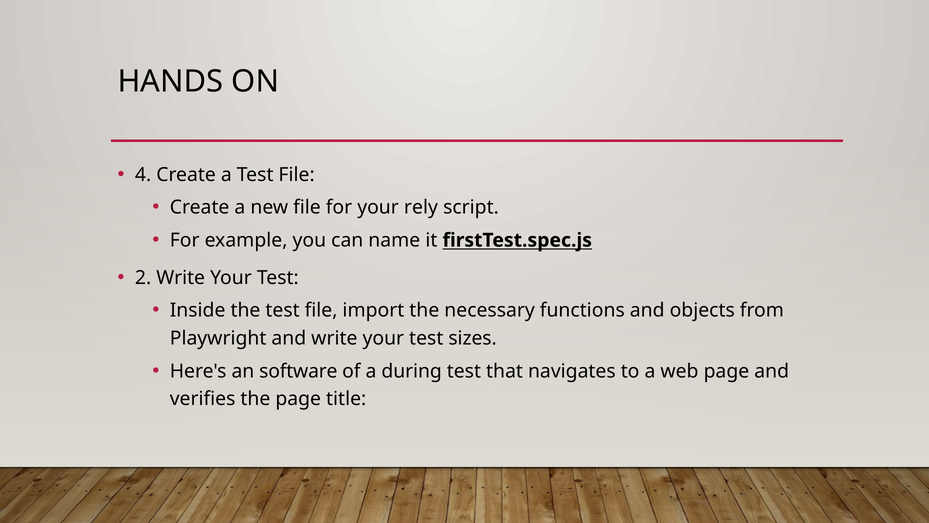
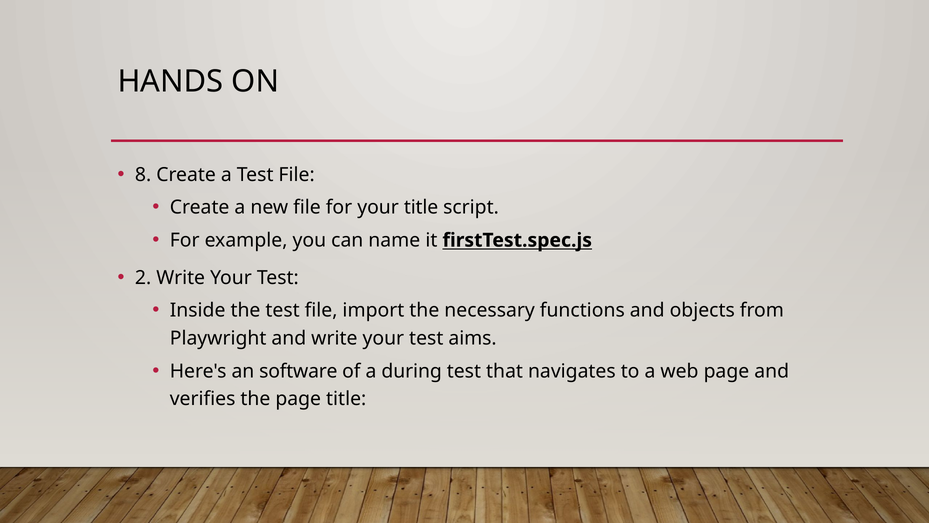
4: 4 -> 8 (143, 175)
your rely: rely -> title (421, 207)
sizes: sizes -> aims (473, 338)
